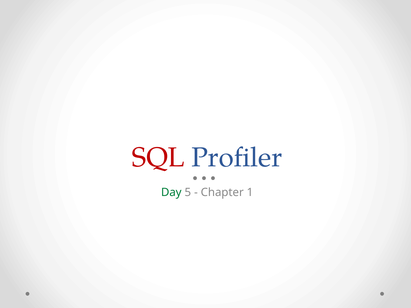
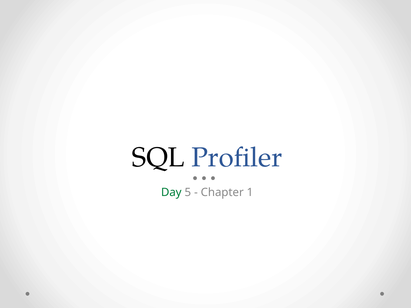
SQL colour: red -> black (158, 158)
